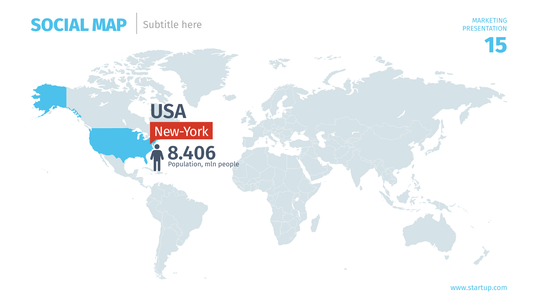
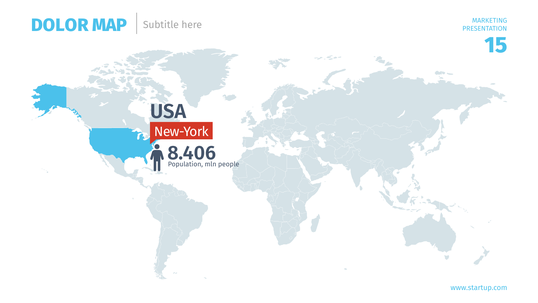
SOCIAL: SOCIAL -> DOLOR (60, 25)
